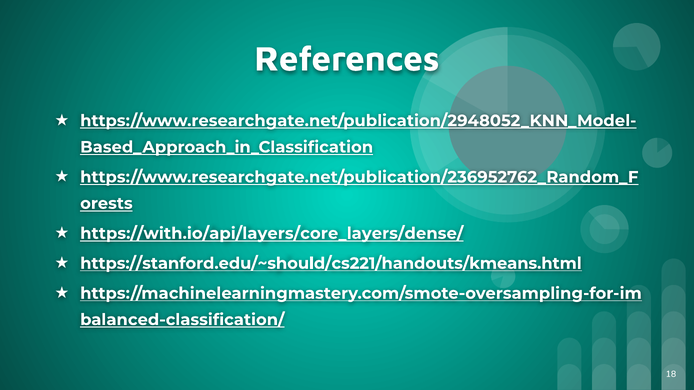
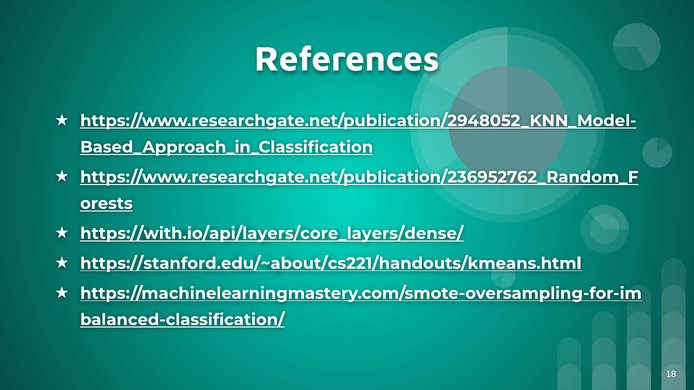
https://stanford.edu/~should/cs221/handouts/kmeans.html: https://stanford.edu/~should/cs221/handouts/kmeans.html -> https://stanford.edu/~about/cs221/handouts/kmeans.html (331, 264)
